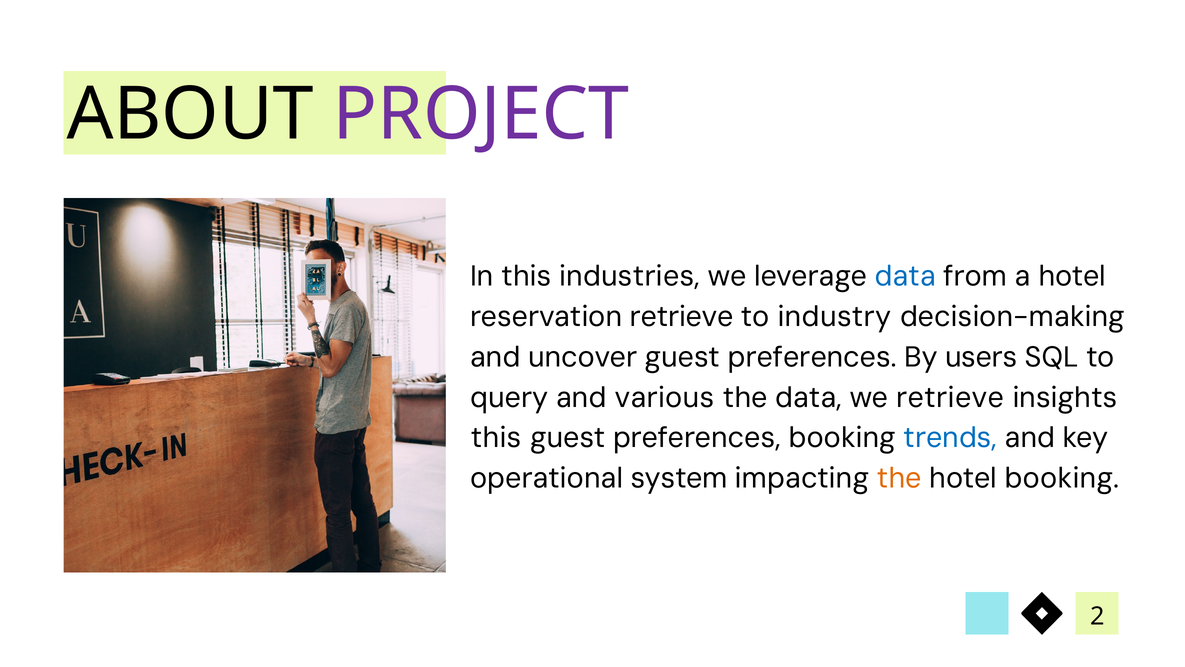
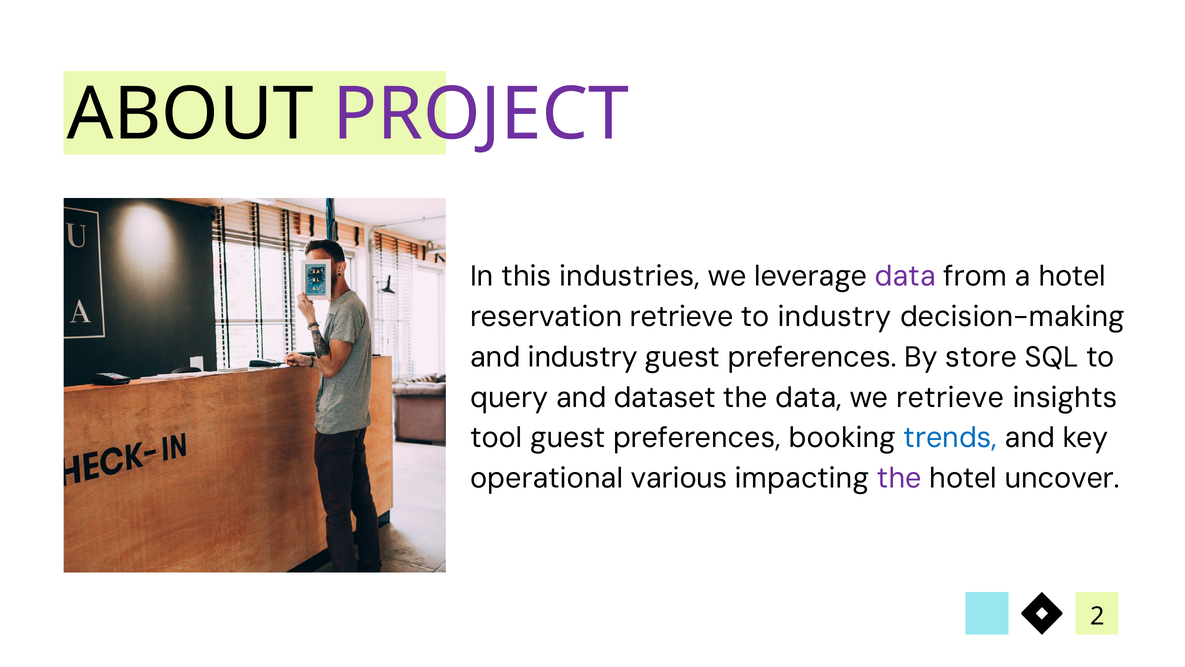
data colour: blue -> purple (905, 276)
and uncover: uncover -> industry (583, 357)
users: users -> store (981, 357)
various: various -> dataset (665, 397)
this: this -> tool (496, 438)
system: system -> various (679, 478)
the colour: orange -> purple (899, 478)
hotel booking: booking -> uncover (1062, 478)
